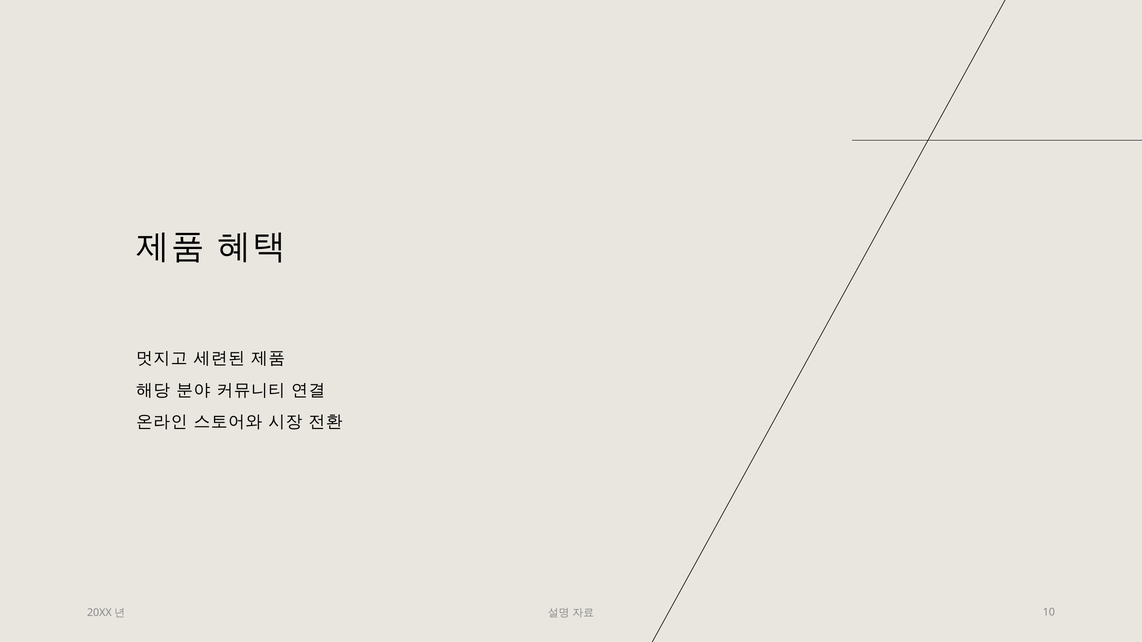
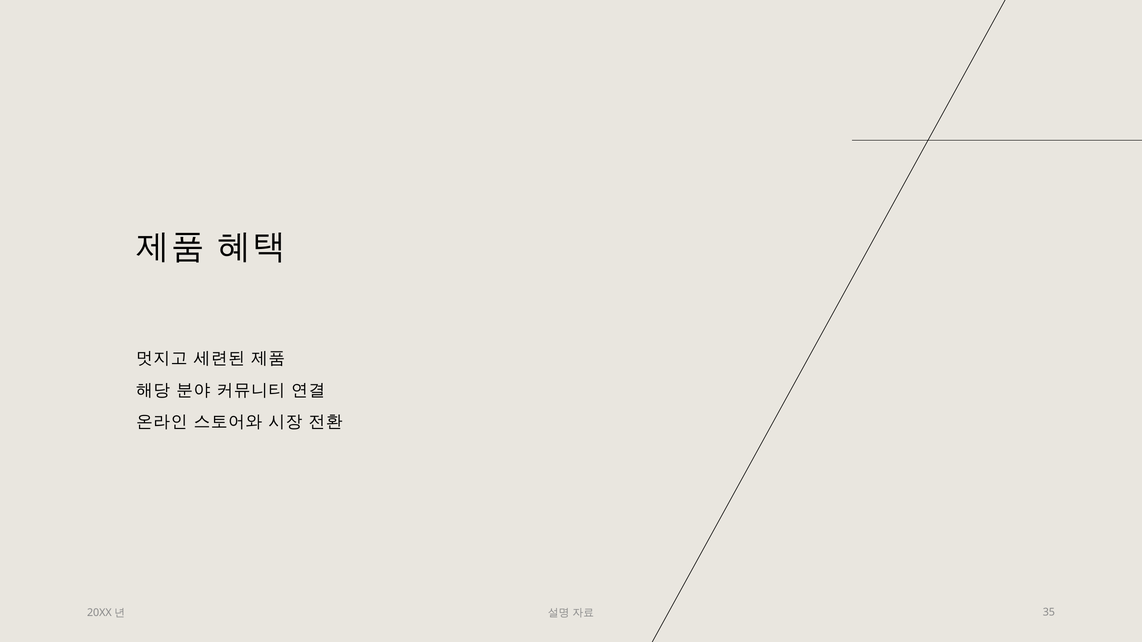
10: 10 -> 35 (1049, 612)
